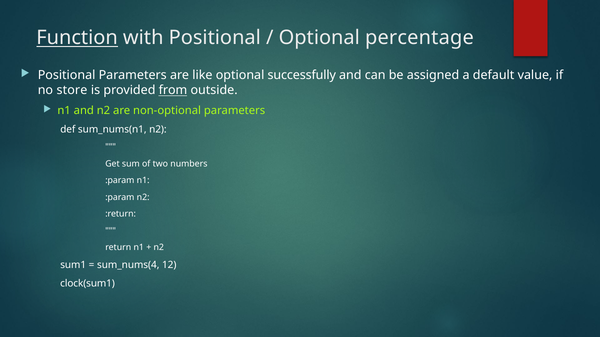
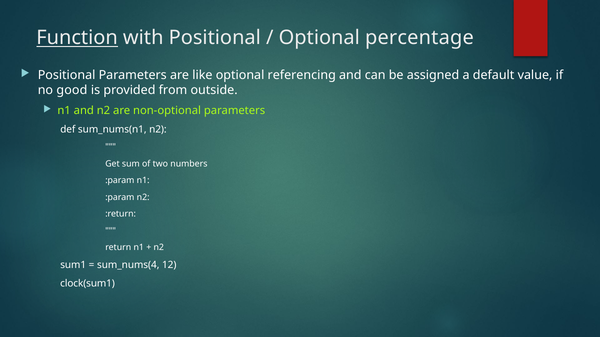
successfully: successfully -> referencing (302, 75)
store: store -> good (72, 90)
from underline: present -> none (173, 90)
